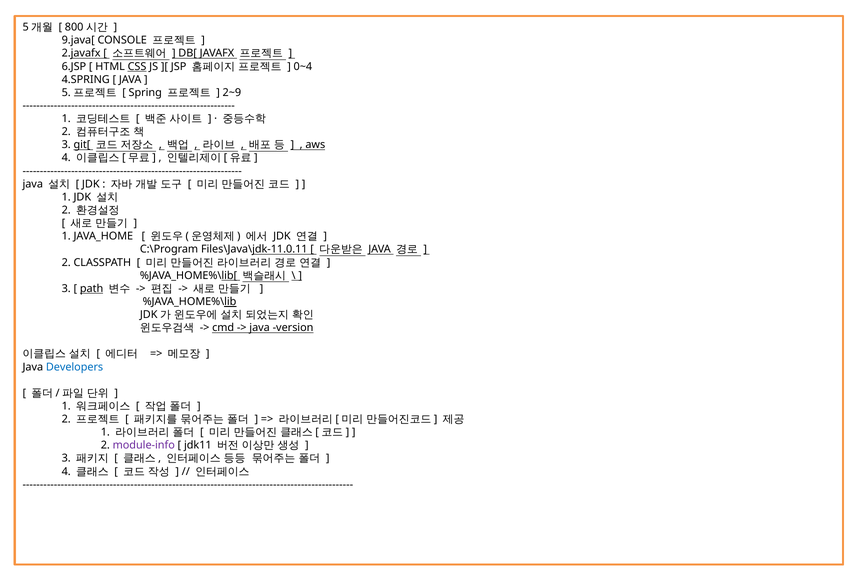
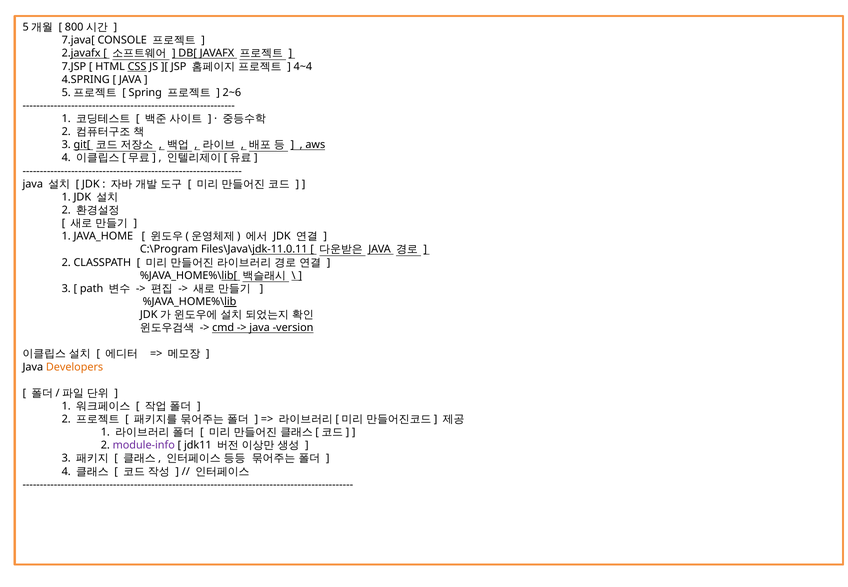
9.java[: 9.java[ -> 7.java[ (78, 40)
6.JSP: 6.JSP -> 7.JSP (74, 66)
0~4: 0~4 -> 4~4 (303, 66)
2~9: 2~9 -> 2~6 (232, 93)
path underline: present -> none (92, 289)
Developers colour: blue -> orange (75, 367)
